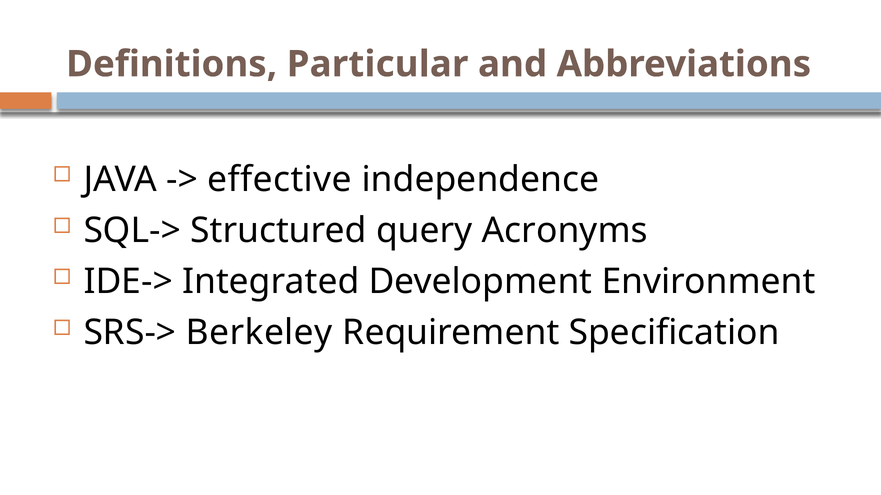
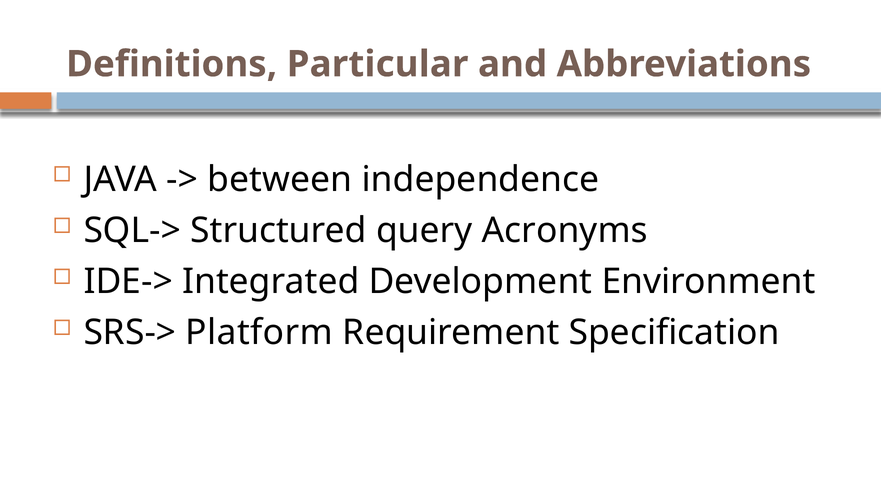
effective: effective -> between (280, 180)
Berkeley: Berkeley -> Platform (259, 333)
